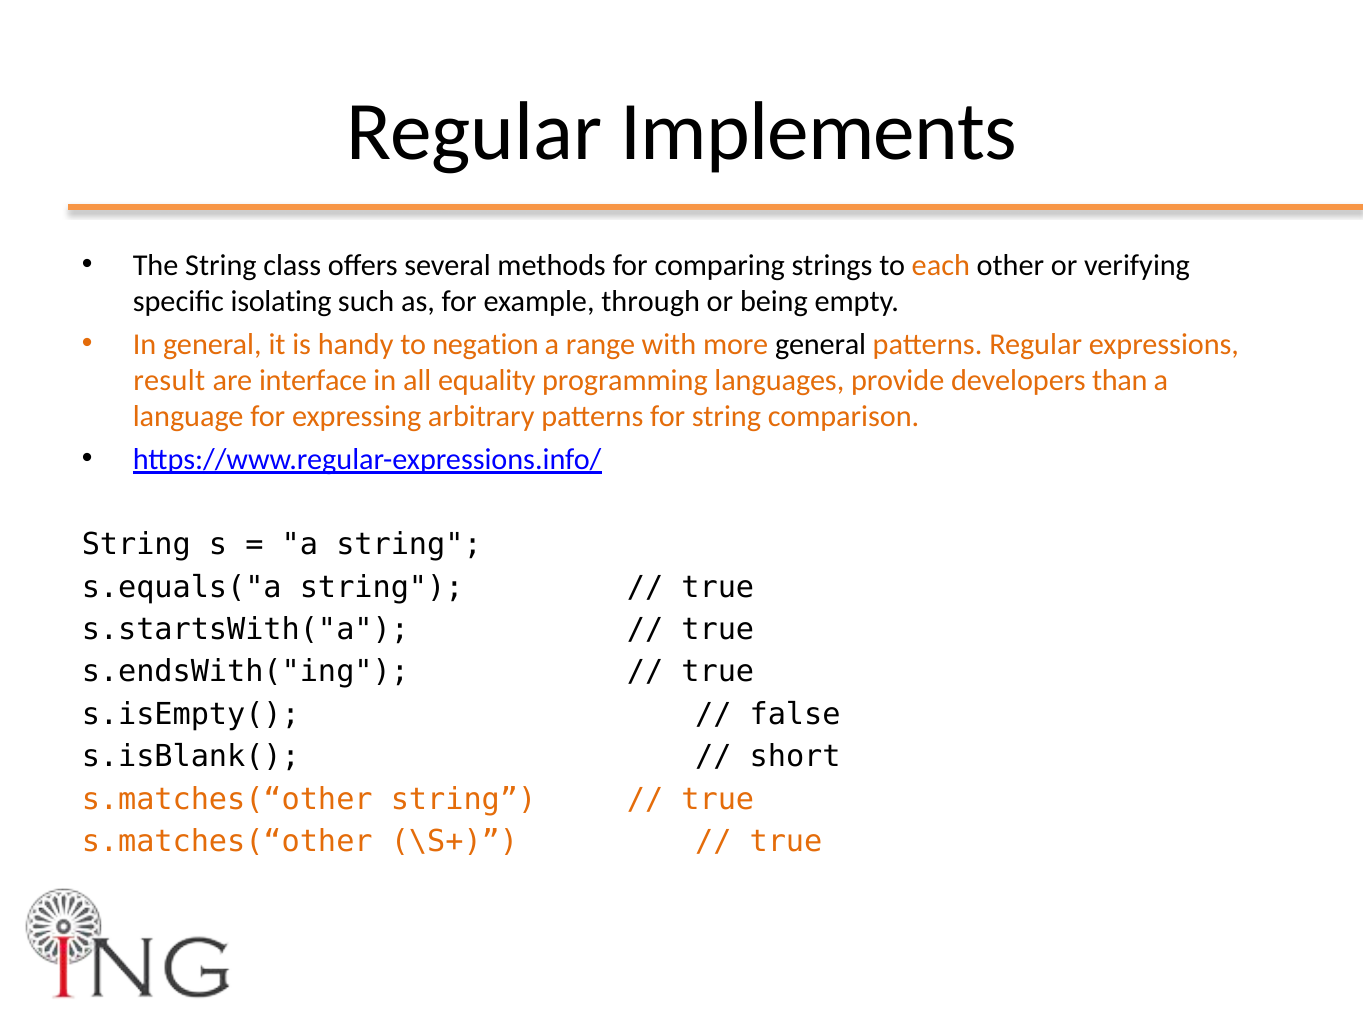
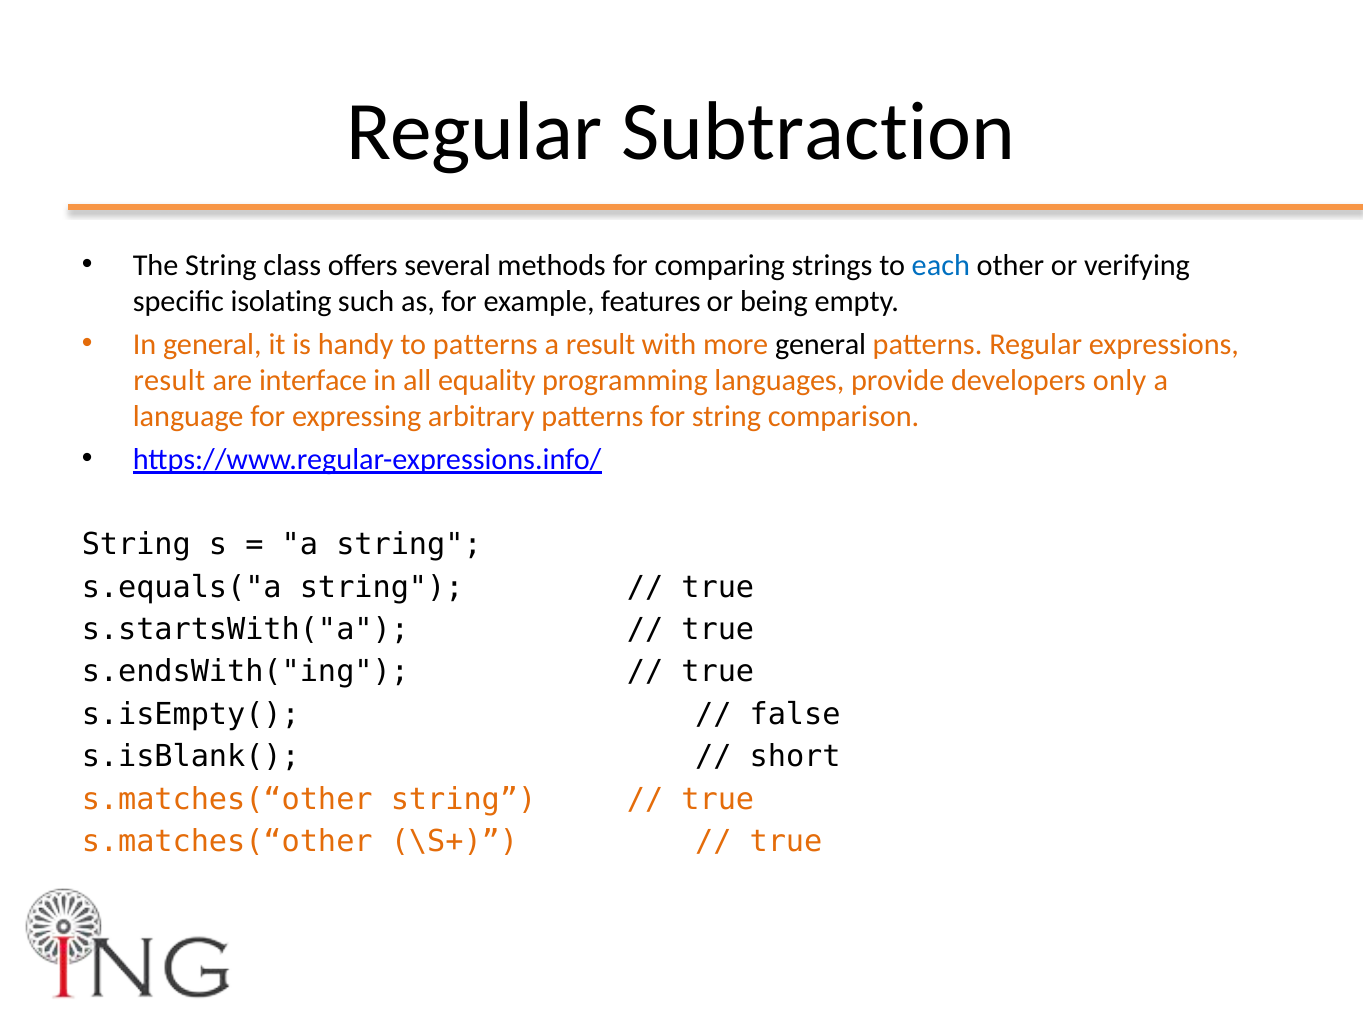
Implements: Implements -> Subtraction (818, 132)
each colour: orange -> blue (941, 266)
through: through -> features (651, 302)
to negation: negation -> patterns (485, 344)
a range: range -> result (600, 344)
than: than -> only (1120, 381)
